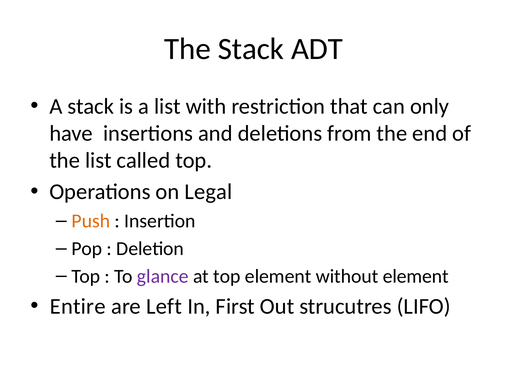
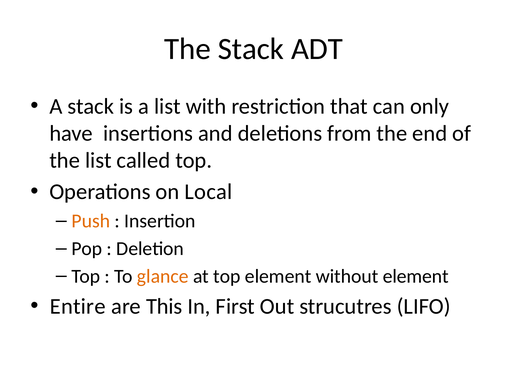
Legal: Legal -> Local (208, 192)
glance colour: purple -> orange (163, 276)
Left: Left -> This (164, 306)
